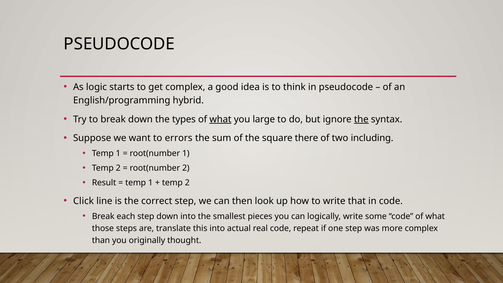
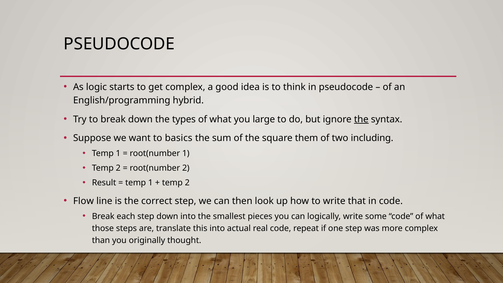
what underline: present -> none (220, 119)
errors: errors -> basics (179, 138)
there: there -> them (307, 138)
Click: Click -> Flow (83, 201)
